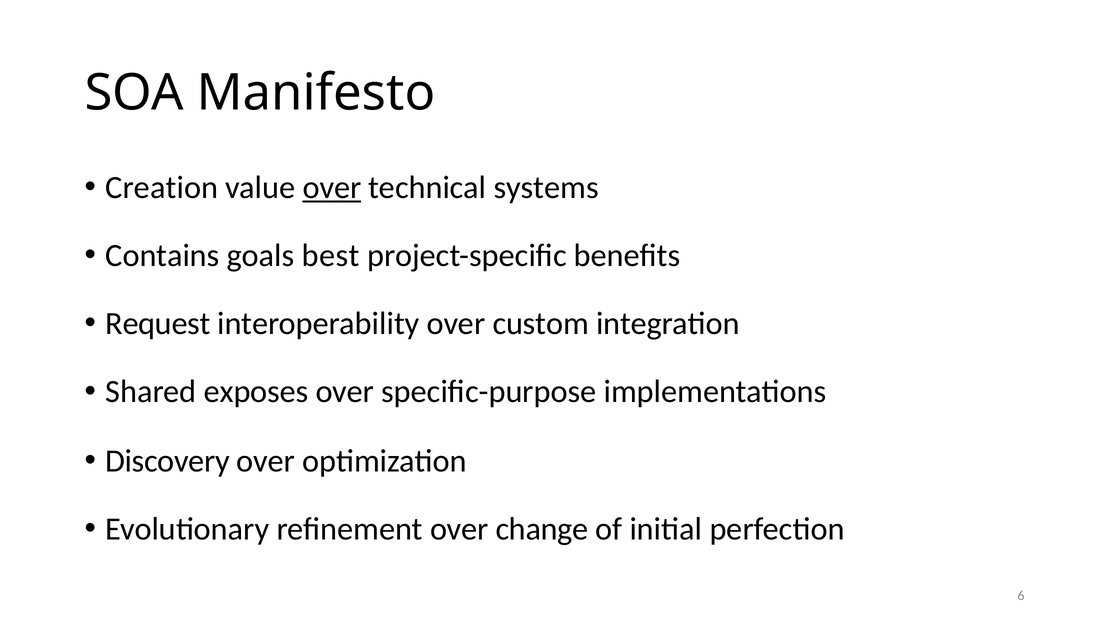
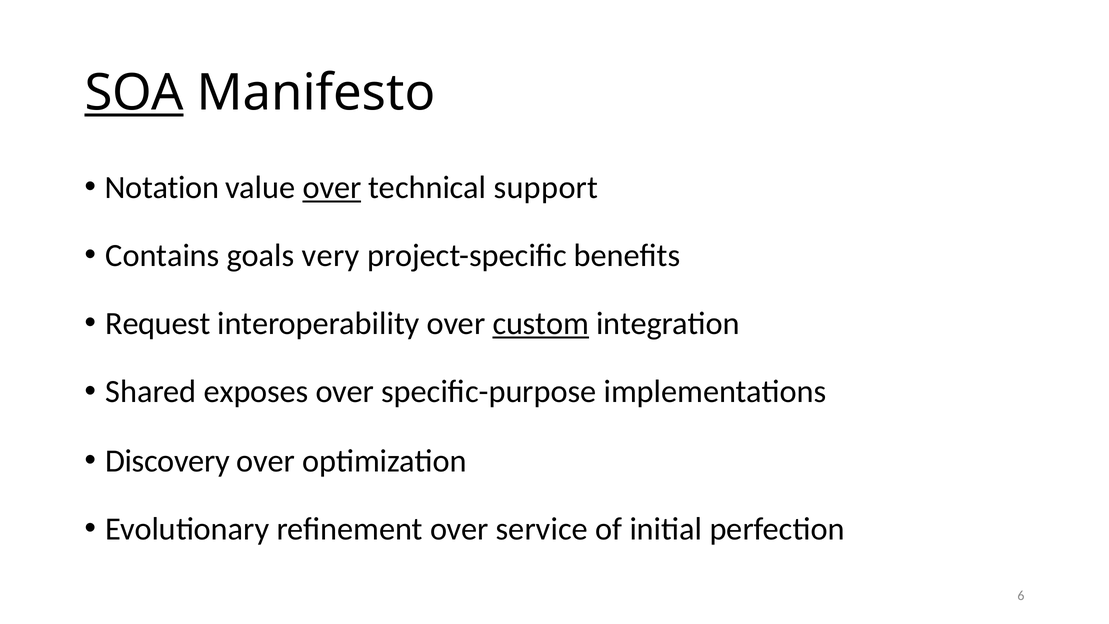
SOA underline: none -> present (134, 93)
Creation: Creation -> Notation (162, 187)
systems: systems -> support (546, 187)
best: best -> very (331, 255)
custom underline: none -> present (541, 323)
change: change -> service (542, 529)
